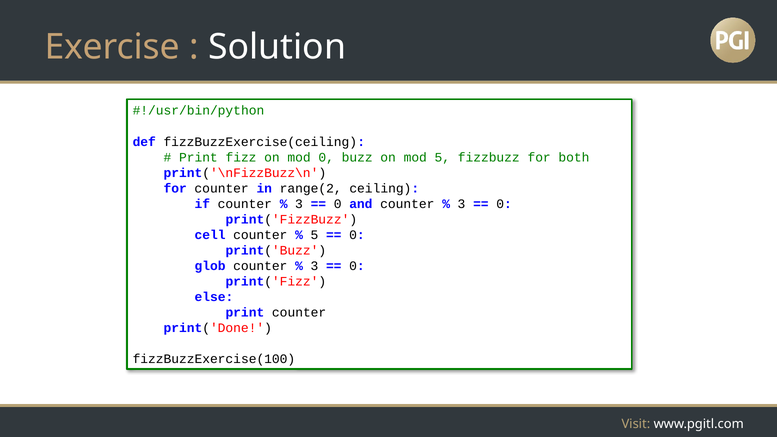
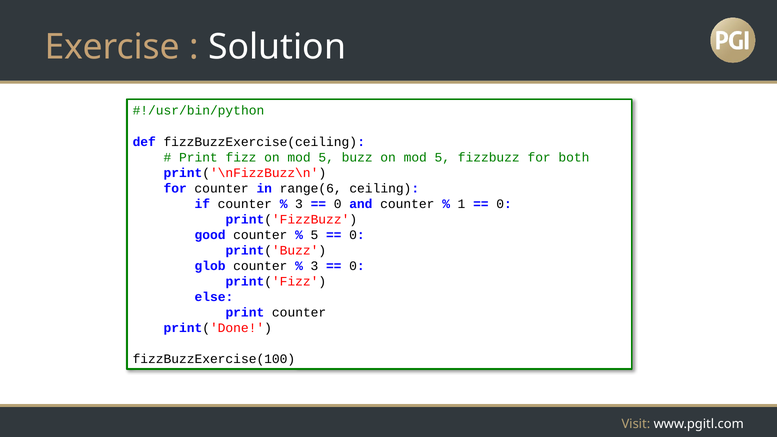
fizz on mod 0: 0 -> 5 (326, 157)
range(2: range(2 -> range(6 (311, 188)
3: 3 -> 1 (461, 204)
cell: cell -> good (210, 235)
